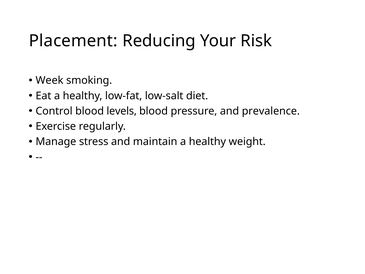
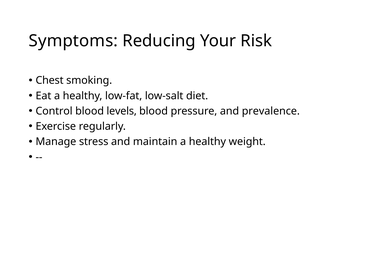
Placement: Placement -> Symptoms (73, 41)
Week: Week -> Chest (50, 80)
